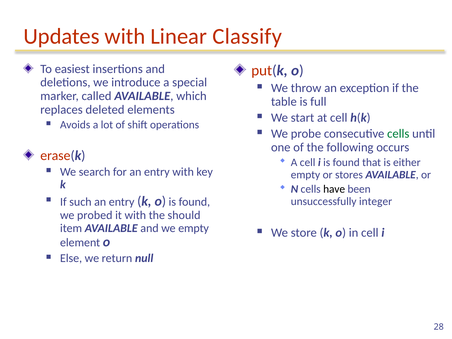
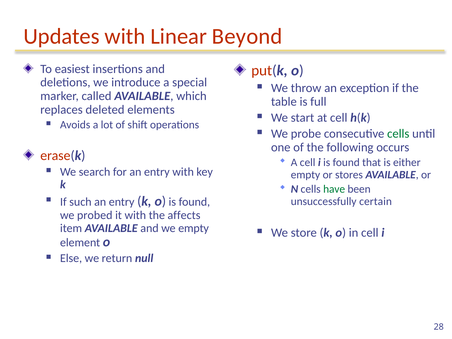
Classify: Classify -> Beyond (247, 36)
have colour: black -> green (334, 189)
integer: integer -> certain (376, 201)
should: should -> affects (184, 215)
